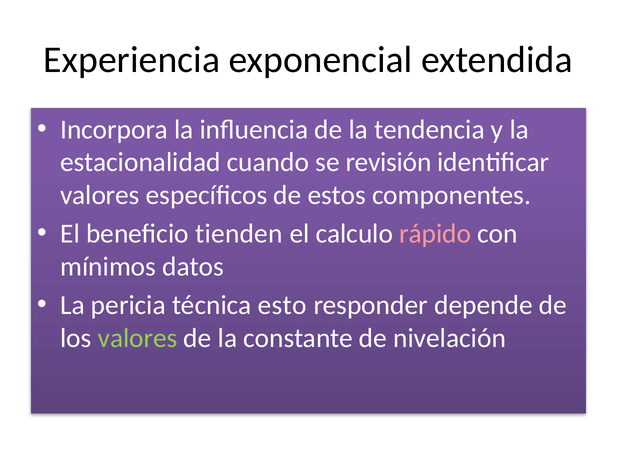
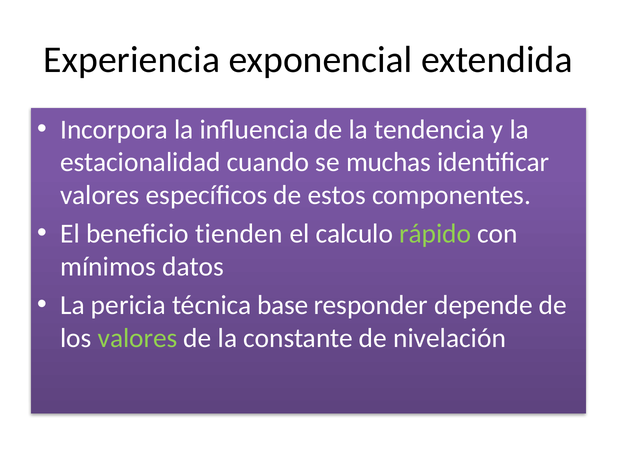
revisión: revisión -> muchas (389, 162)
rápido colour: pink -> light green (435, 234)
esto: esto -> base (283, 305)
